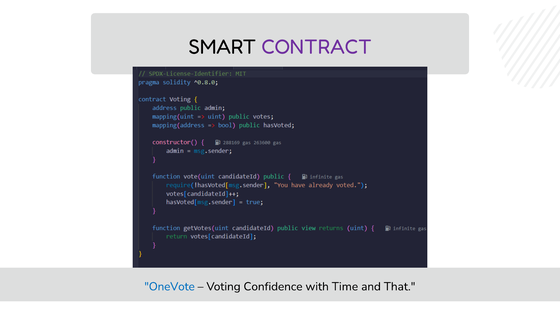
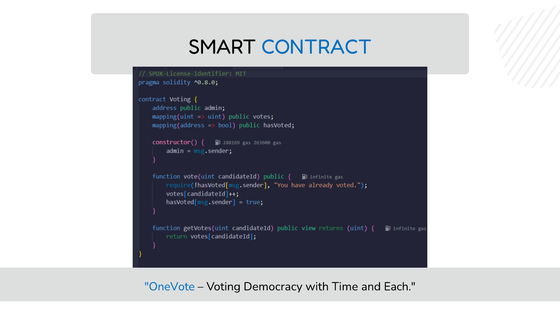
CONTRACT colour: purple -> blue (316, 47)
Confidence: Confidence -> Democracy (273, 287)
That: That -> Each (400, 287)
